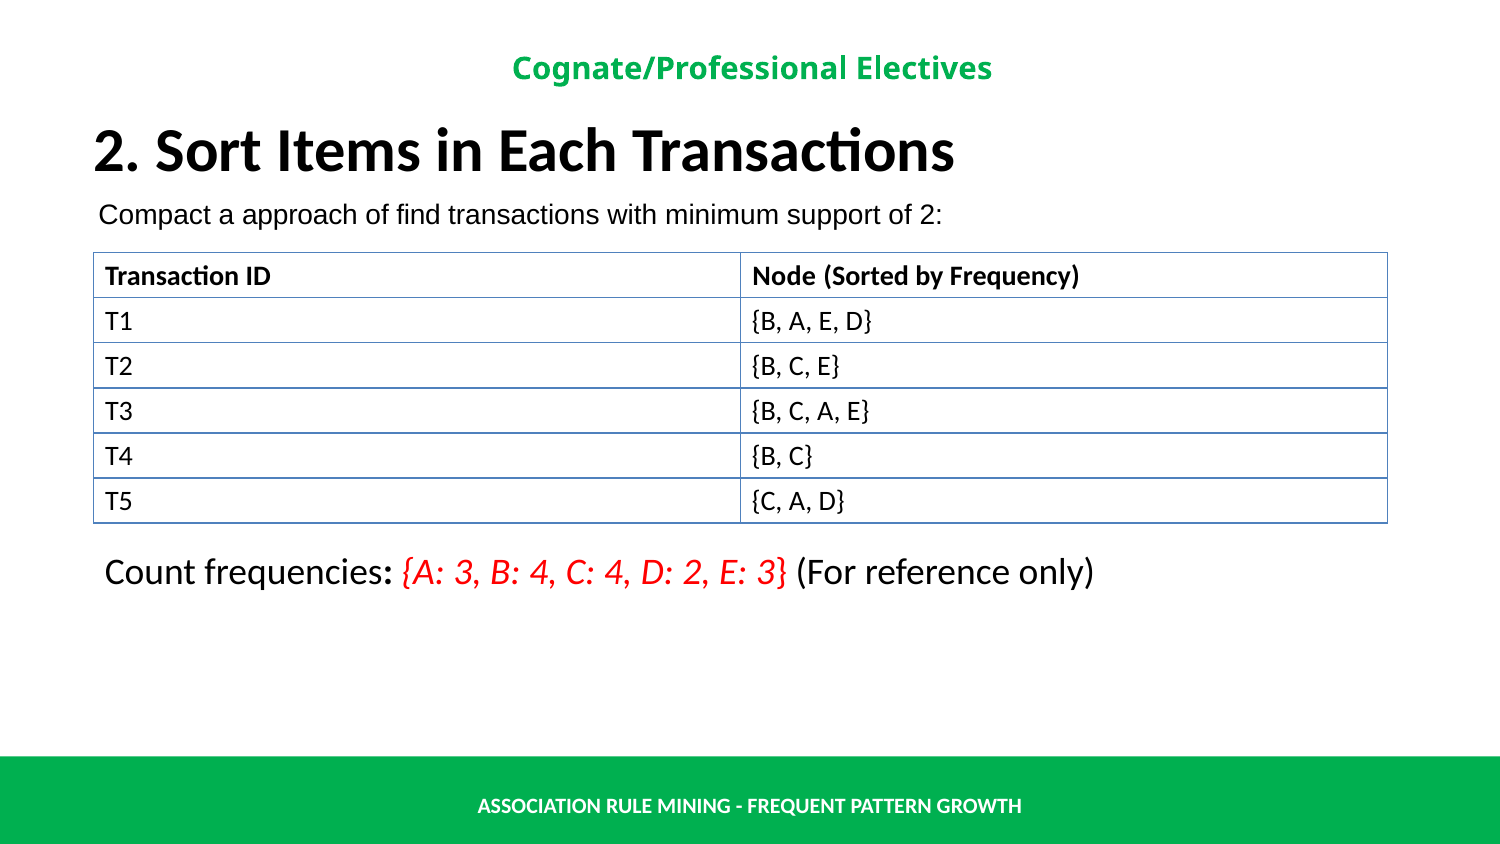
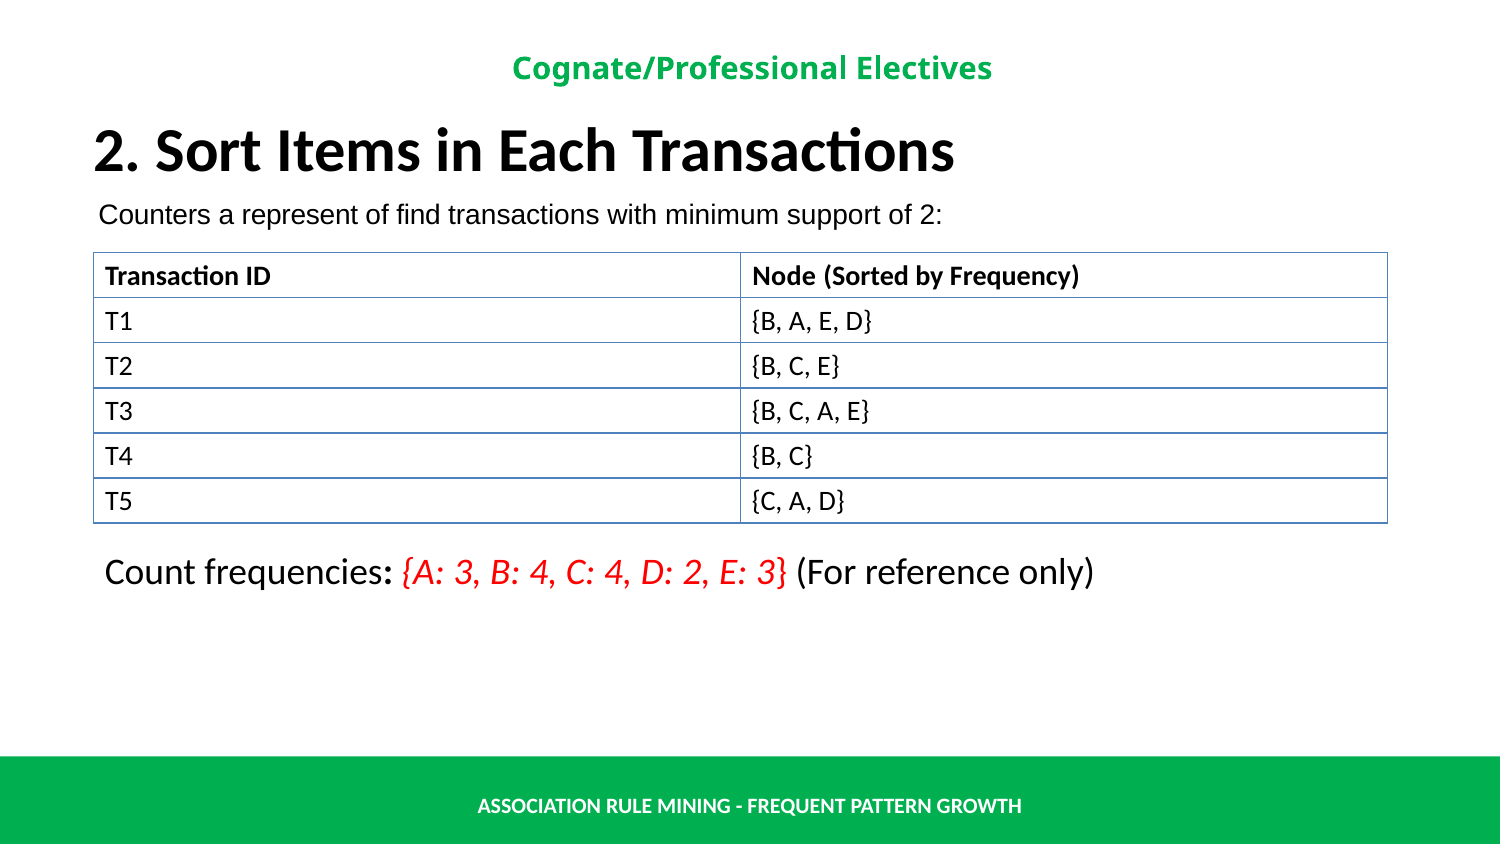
Compact: Compact -> Counters (155, 216)
approach: approach -> represent (300, 216)
